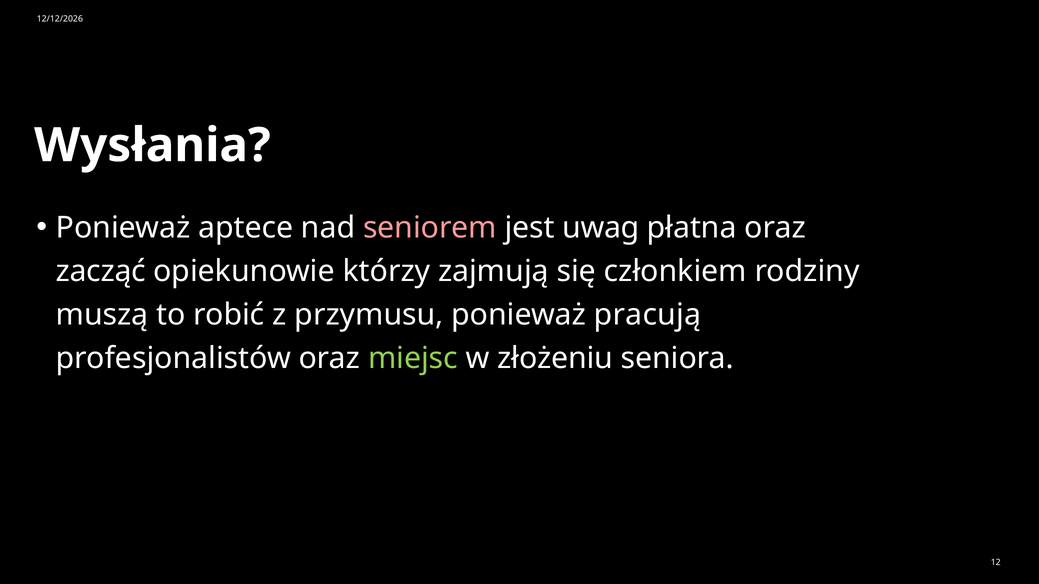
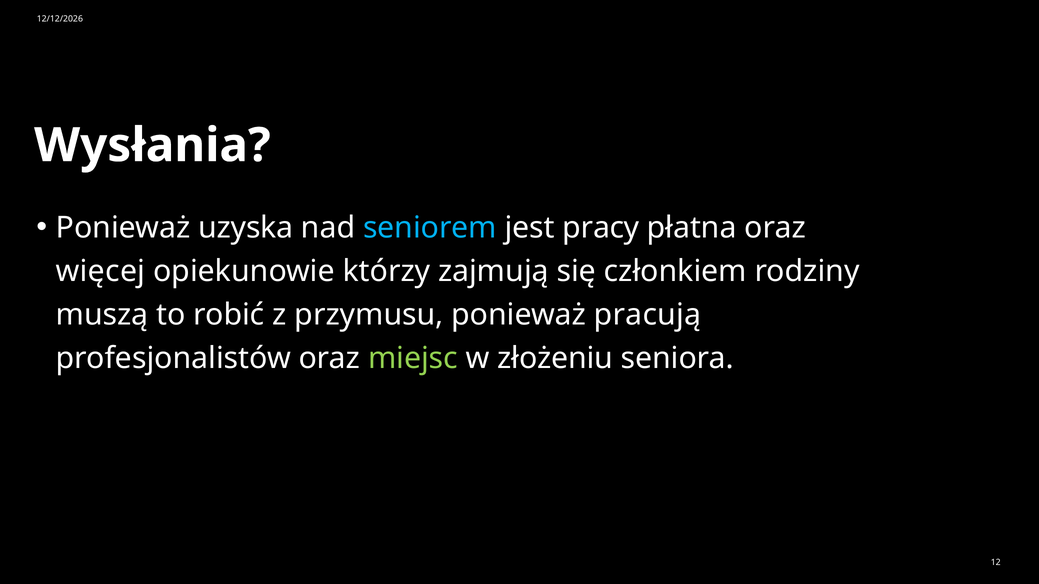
aptece: aptece -> uzyska (246, 228)
seniorem colour: pink -> light blue (430, 228)
uwag: uwag -> pracy (601, 228)
zacząć: zacząć -> więcej (100, 272)
